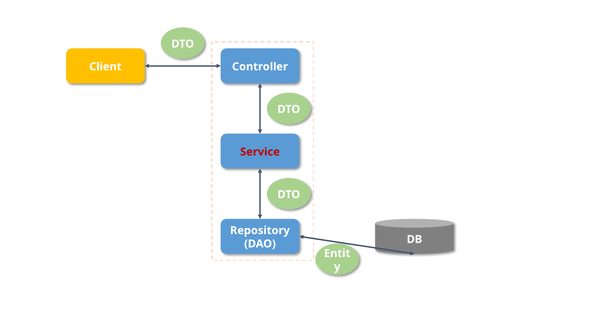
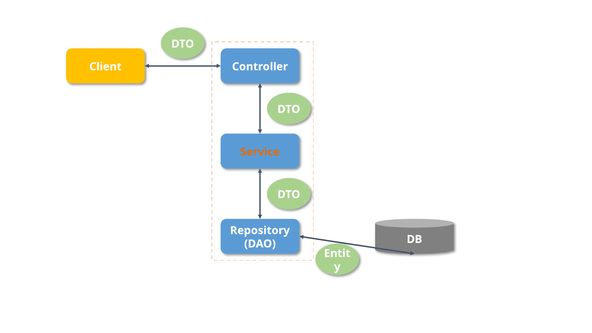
Service colour: red -> orange (260, 152)
